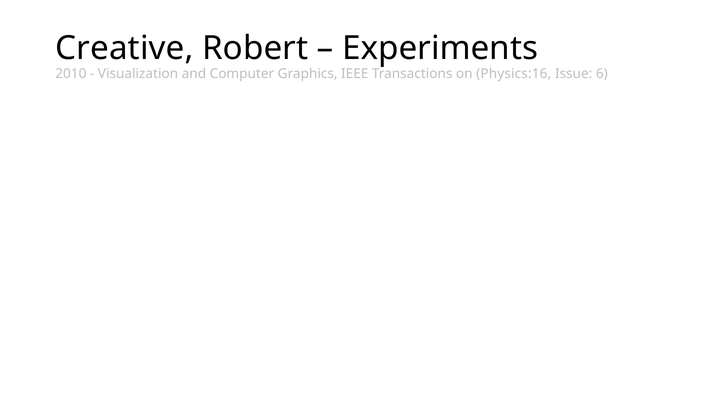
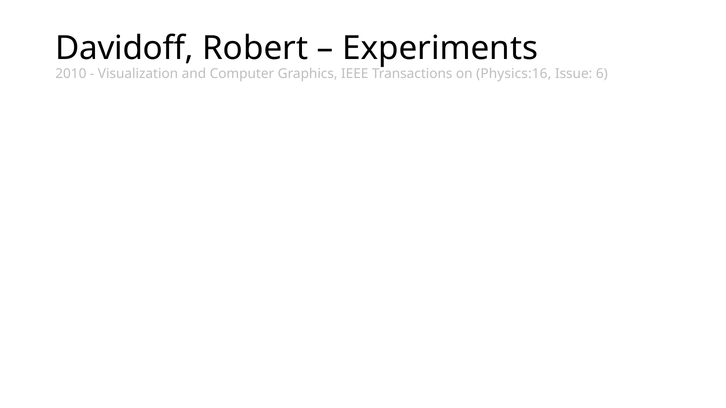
Creative: Creative -> Davidoff (125, 48)
